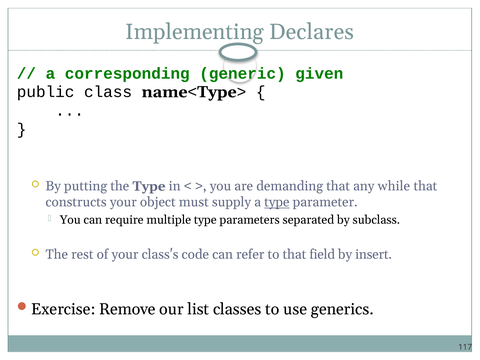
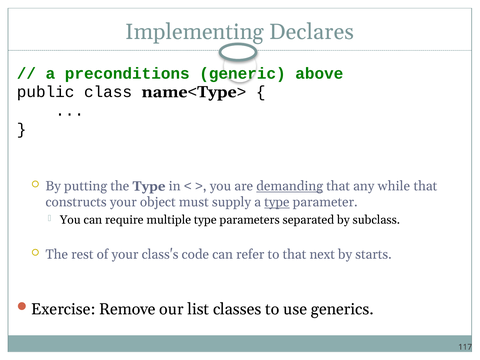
corresponding: corresponding -> preconditions (127, 73)
given: given -> above (319, 73)
demanding underline: none -> present (290, 186)
field: field -> next (322, 255)
insert: insert -> starts (374, 255)
